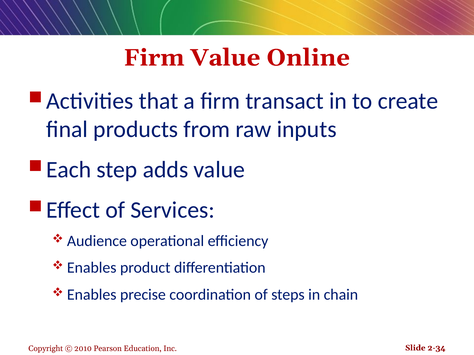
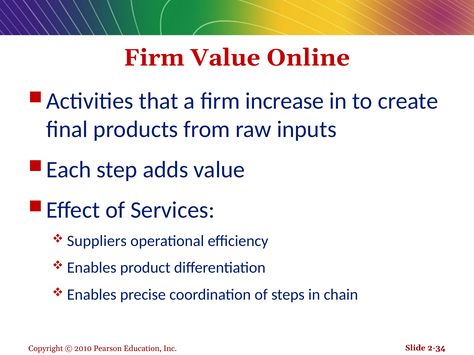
transact: transact -> increase (285, 101)
Audience: Audience -> Suppliers (97, 241)
